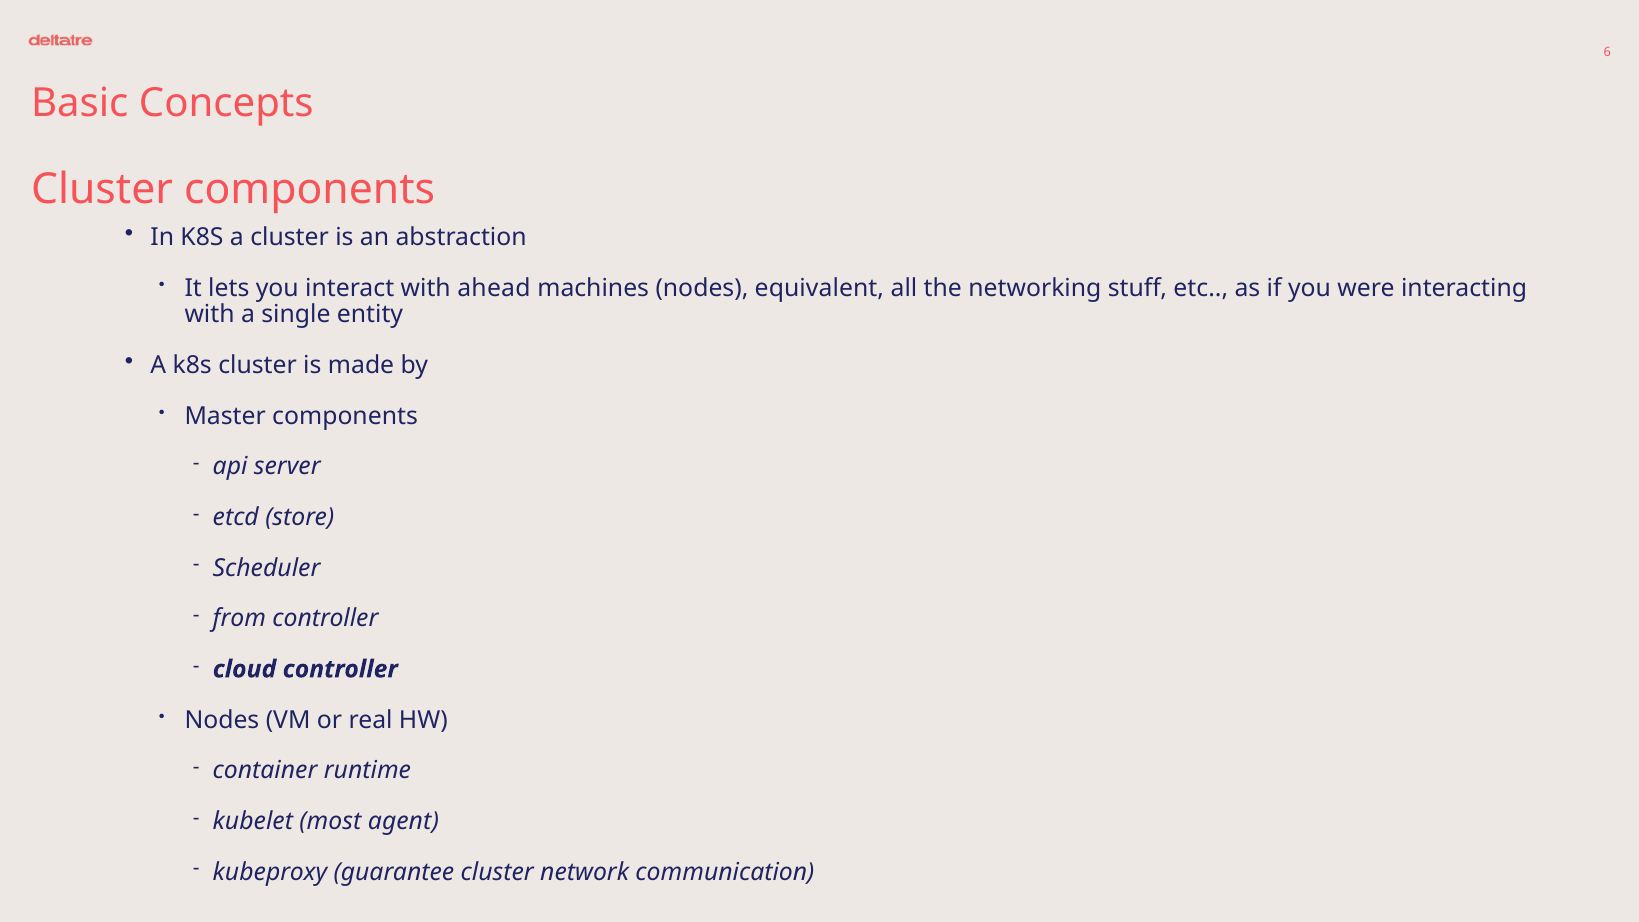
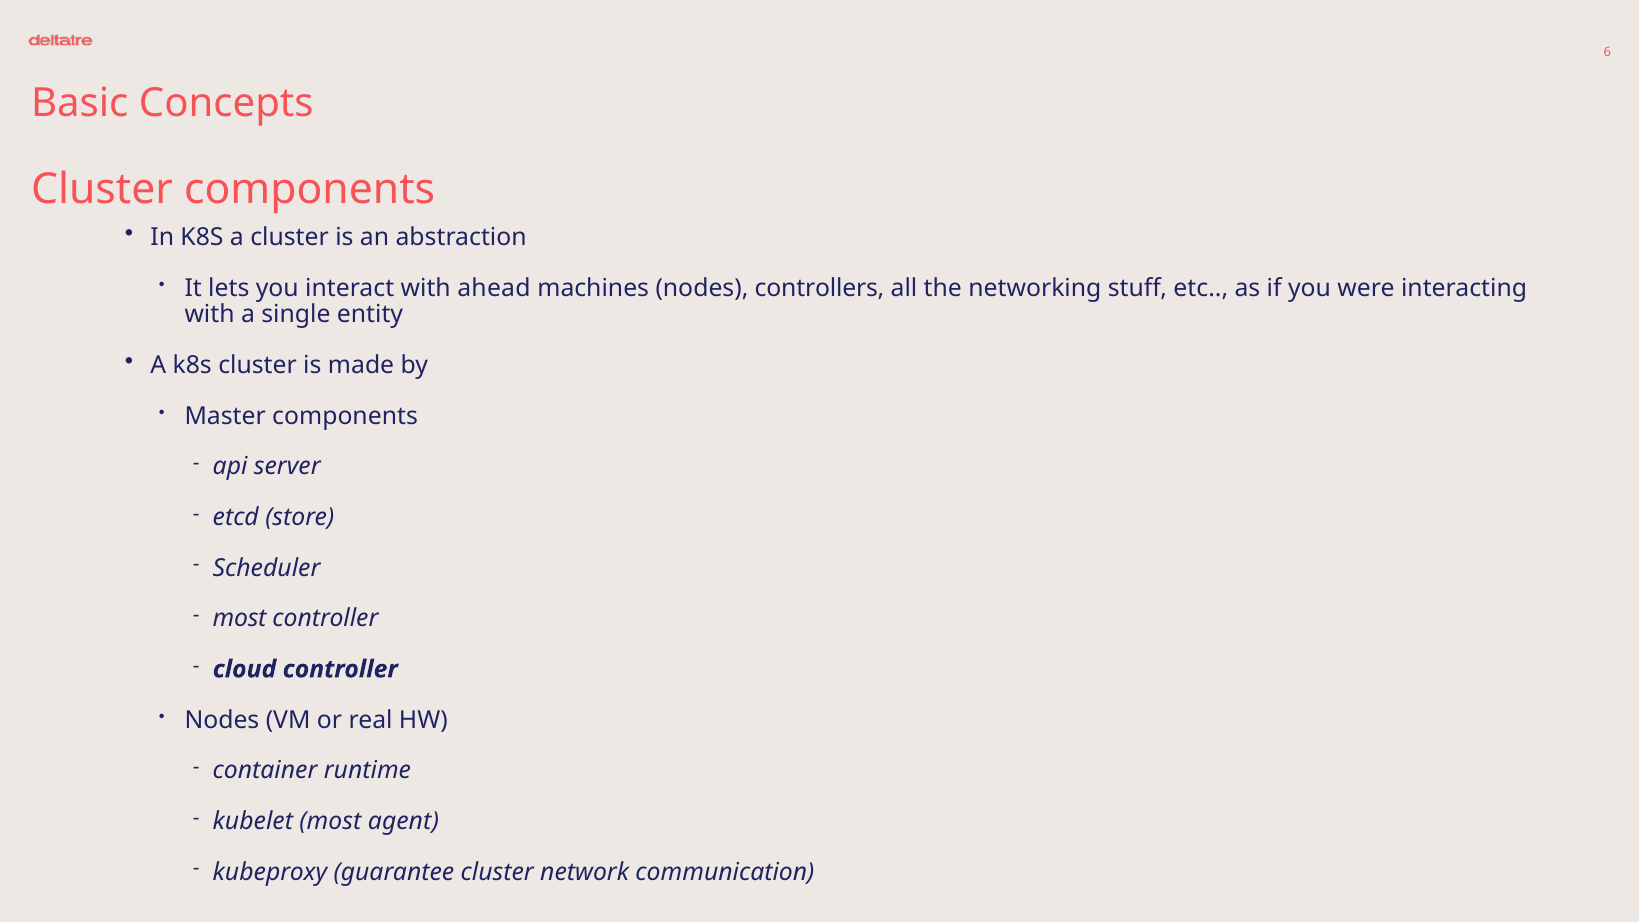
equivalent: equivalent -> controllers (820, 288)
from: from -> most (240, 619)
